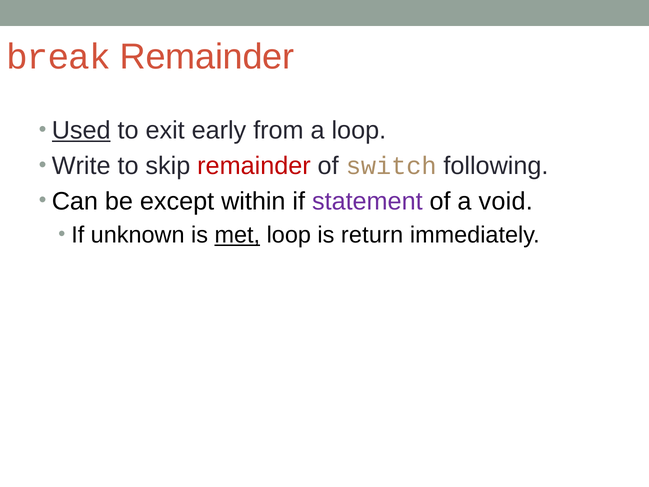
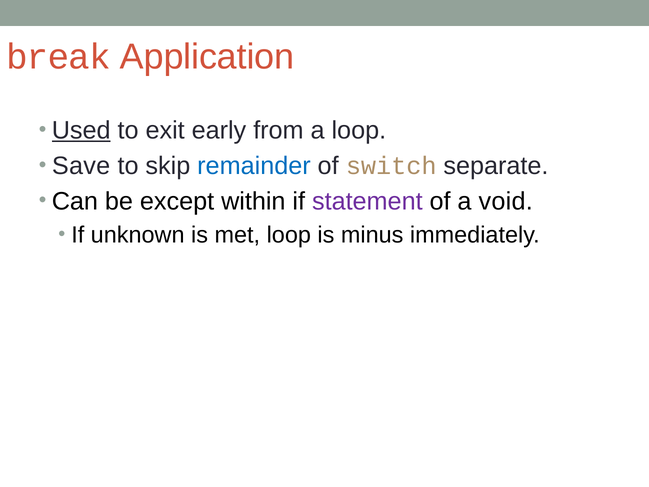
break Remainder: Remainder -> Application (207, 57)
Write: Write -> Save (81, 166)
remainder colour: red -> blue (254, 166)
following: following -> separate (496, 166)
met underline: present -> none (237, 235)
return: return -> minus (372, 235)
